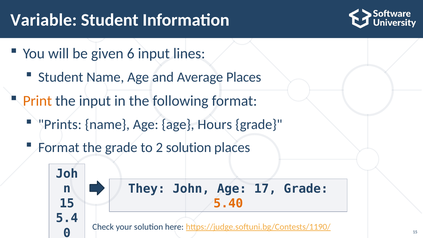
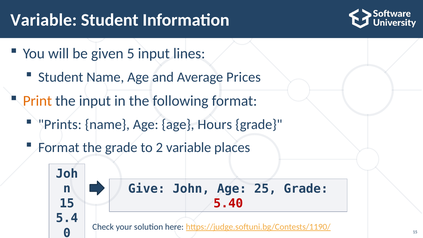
6: 6 -> 5 (131, 54)
Average Places: Places -> Prices (244, 77)
2 solution: solution -> variable (189, 147)
They: They -> Give (147, 189)
17: 17 -> 25 (265, 189)
5.40 colour: orange -> red (228, 203)
